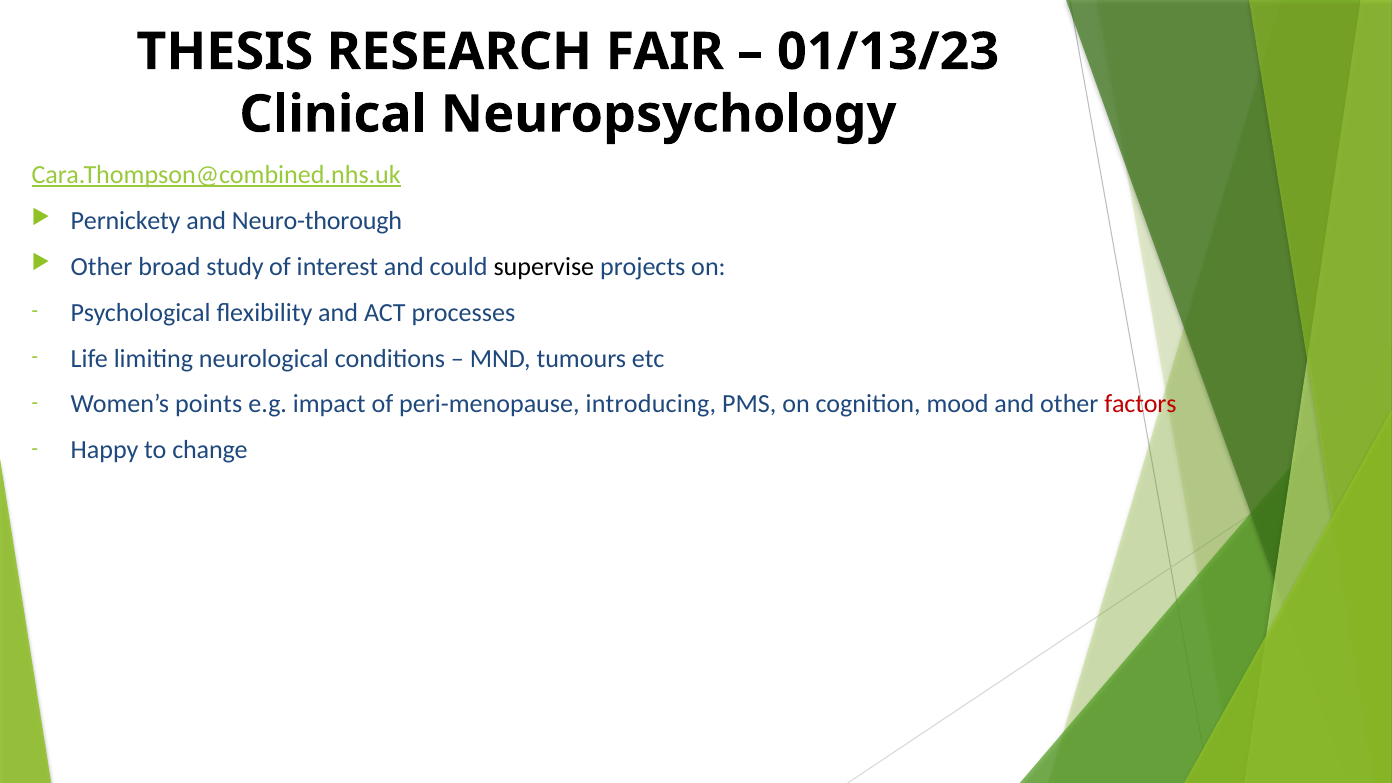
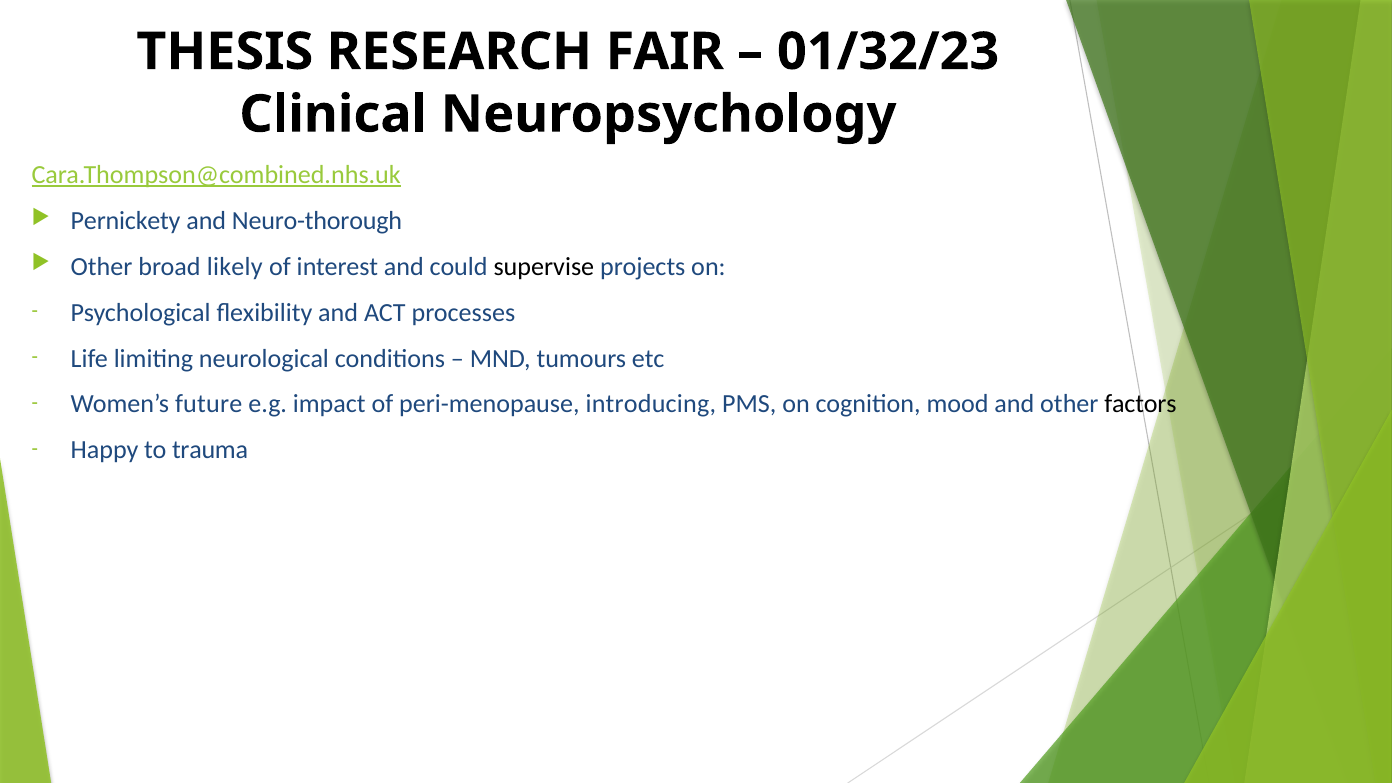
01/13/23: 01/13/23 -> 01/32/23 (888, 52)
study: study -> likely (235, 267)
points: points -> future (209, 404)
factors colour: red -> black (1140, 404)
change: change -> trauma (210, 450)
